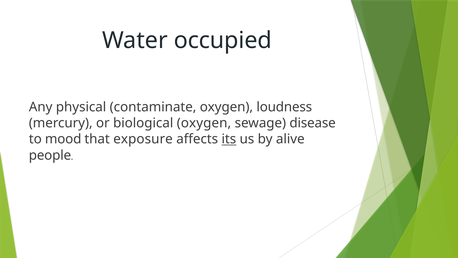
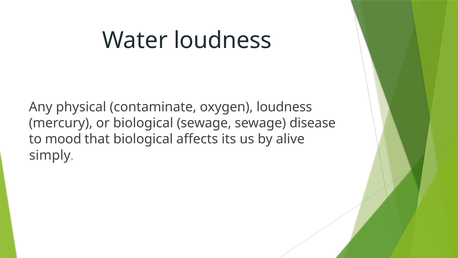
Water occupied: occupied -> loudness (223, 40)
biological oxygen: oxygen -> sewage (204, 123)
that exposure: exposure -> biological (143, 139)
its underline: present -> none (229, 139)
people: people -> simply (50, 155)
